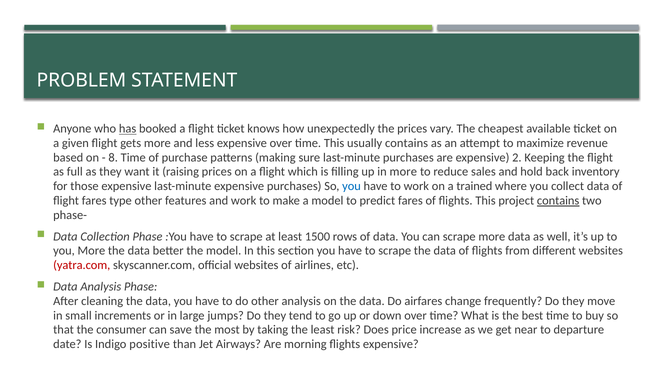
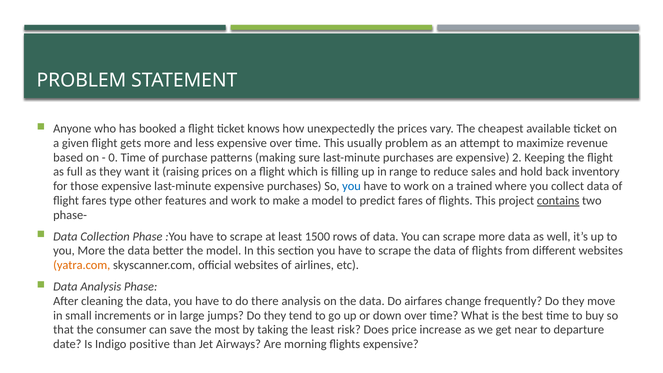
has underline: present -> none (128, 129)
usually contains: contains -> problem (407, 143)
8: 8 -> 0 (113, 158)
in more: more -> range (403, 172)
yatra.com colour: red -> orange (82, 265)
do other: other -> there (265, 301)
